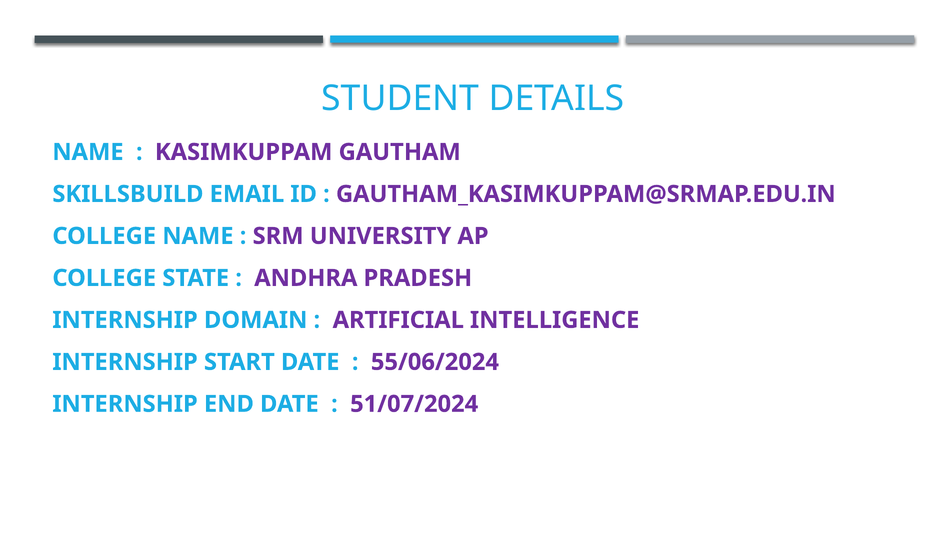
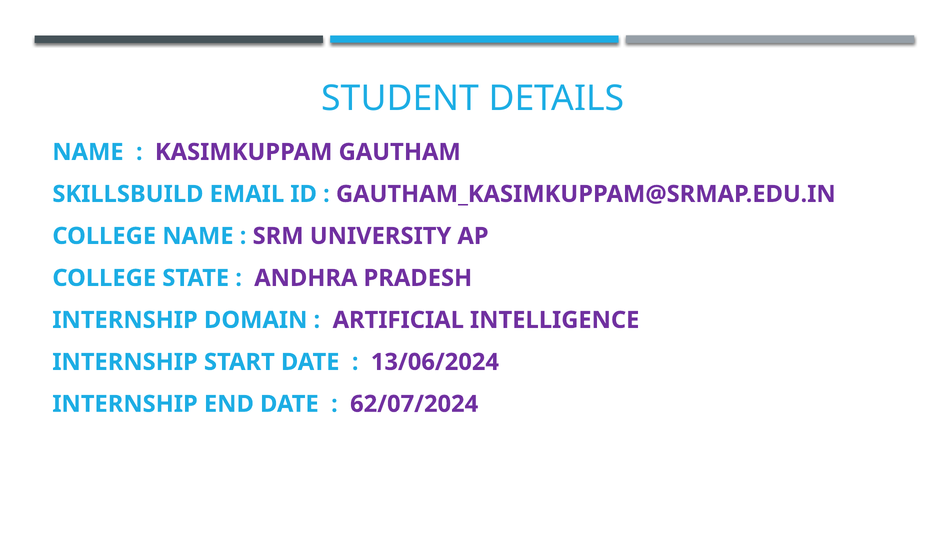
55/06/2024: 55/06/2024 -> 13/06/2024 (435, 362)
51/07/2024: 51/07/2024 -> 62/07/2024 (414, 404)
